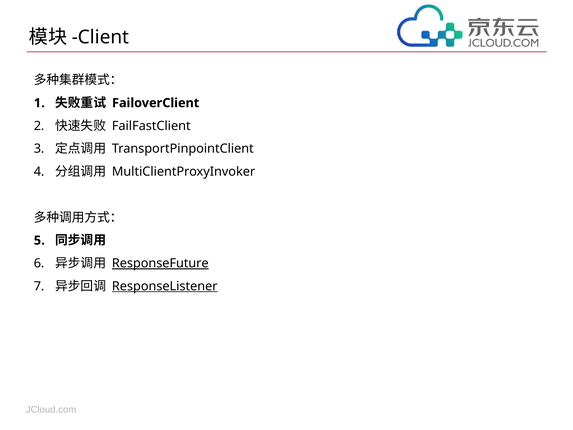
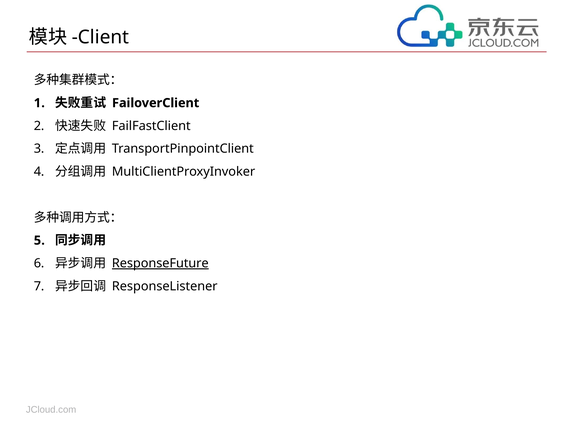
ResponseListener underline: present -> none (165, 286)
